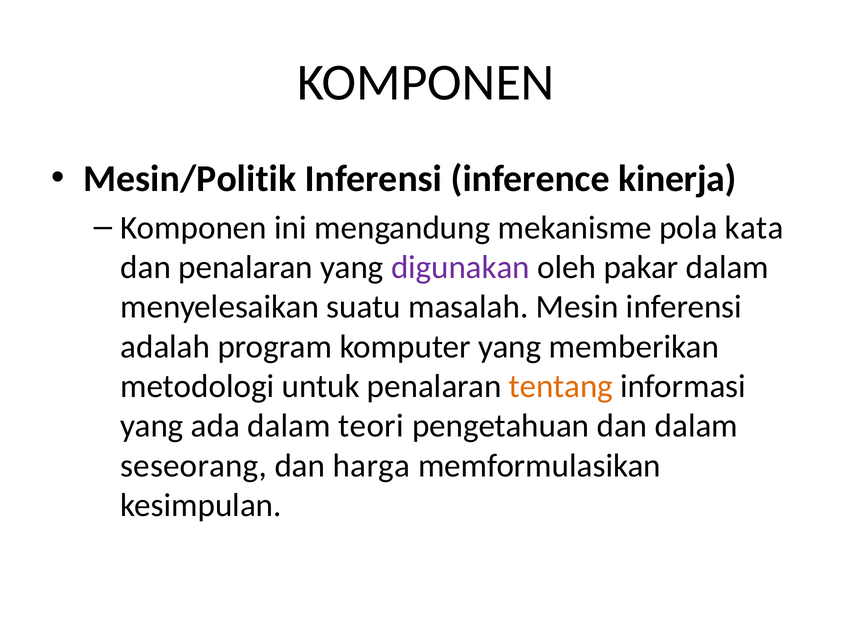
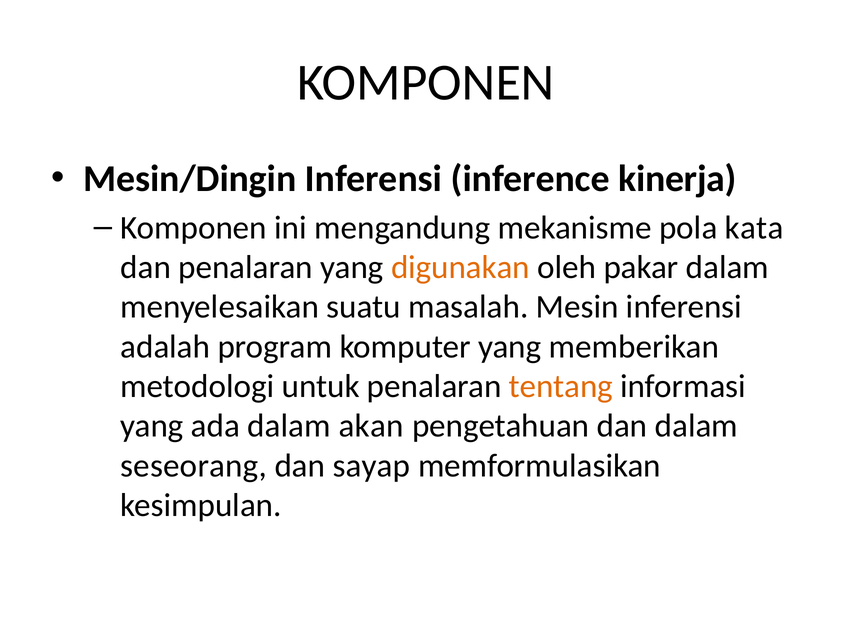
Mesin/Politik: Mesin/Politik -> Mesin/Dingin (190, 179)
digunakan colour: purple -> orange (460, 267)
teori: teori -> akan (371, 426)
harga: harga -> sayap (371, 466)
